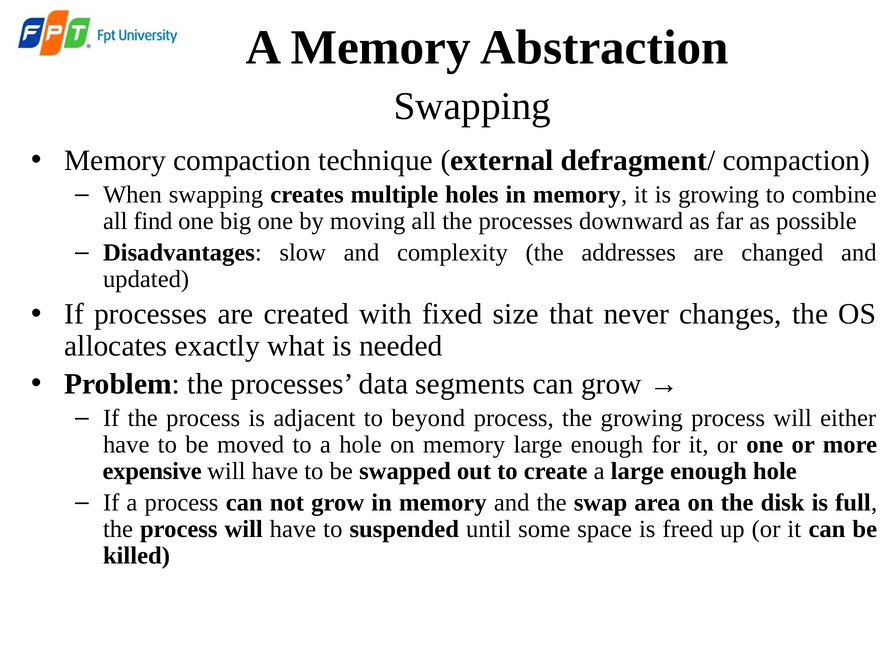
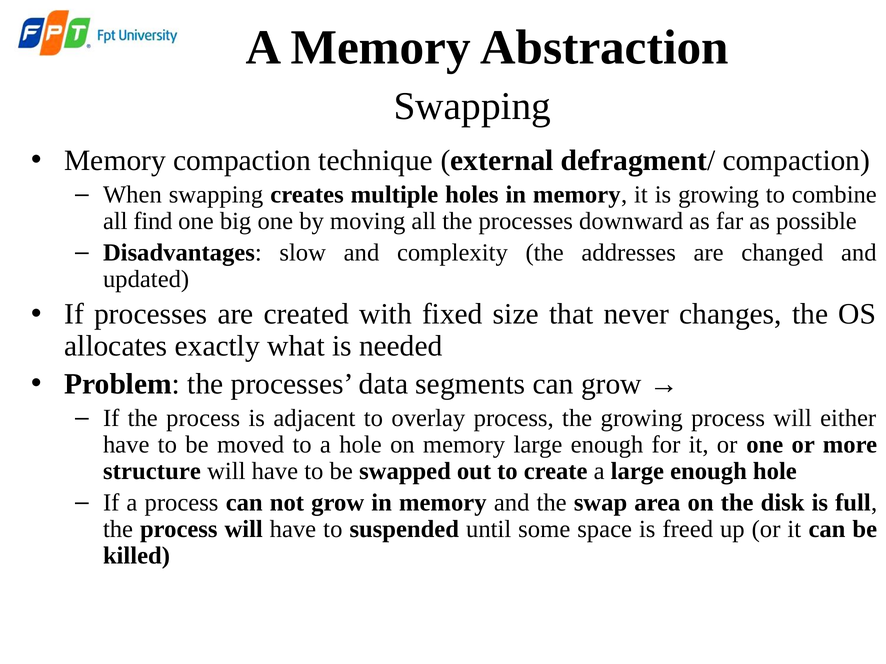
beyond: beyond -> overlay (428, 418)
expensive: expensive -> structure (152, 471)
